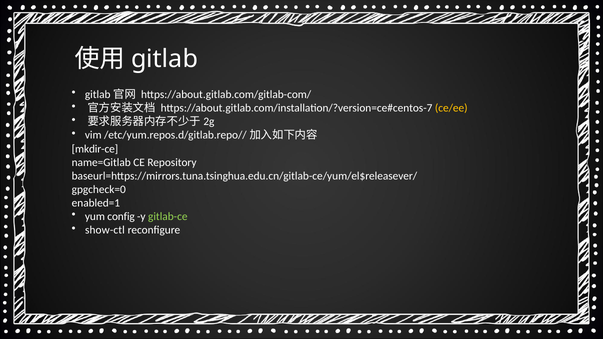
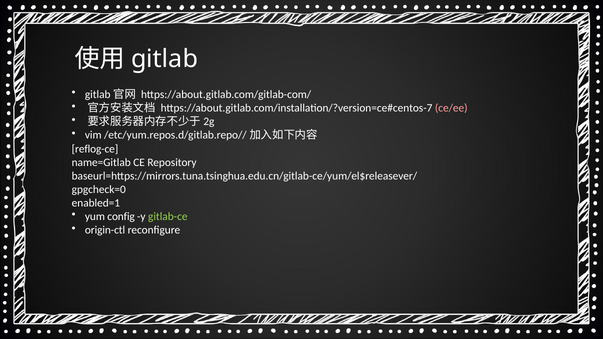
ce/ee colour: yellow -> pink (451, 108)
mkdir-ce: mkdir-ce -> reflog-ce (95, 149)
show-ctl: show-ctl -> origin-ctl (105, 230)
